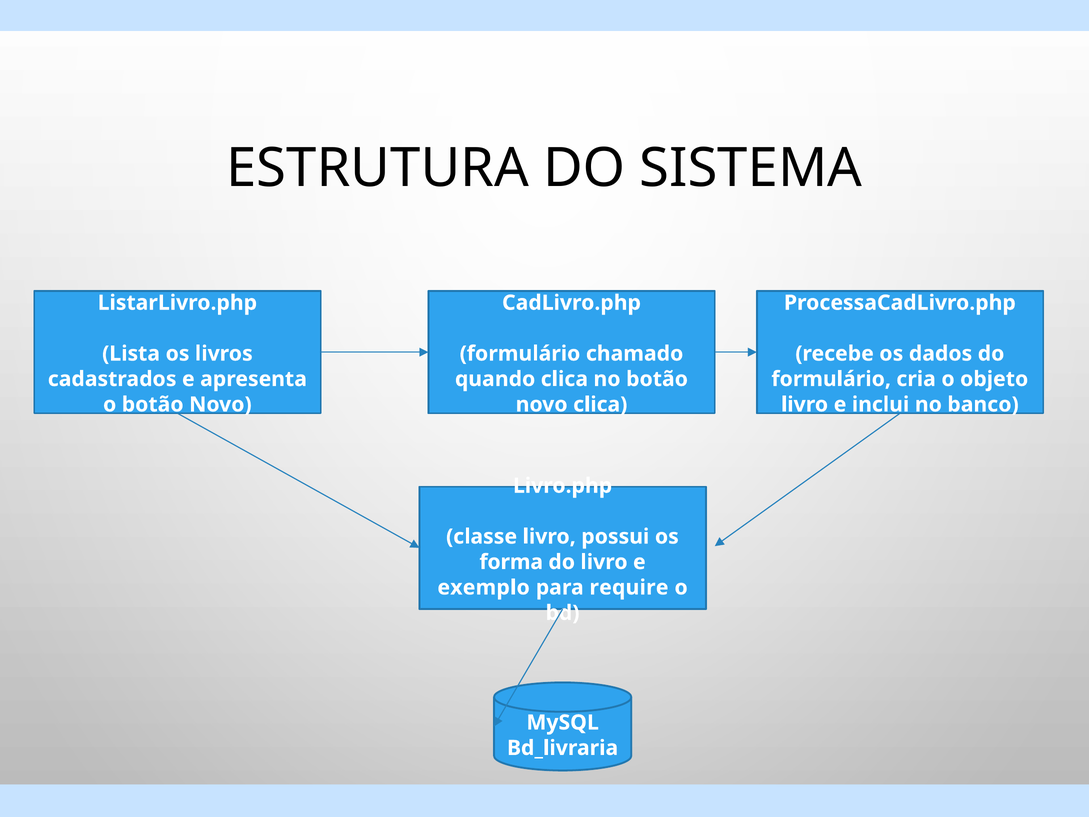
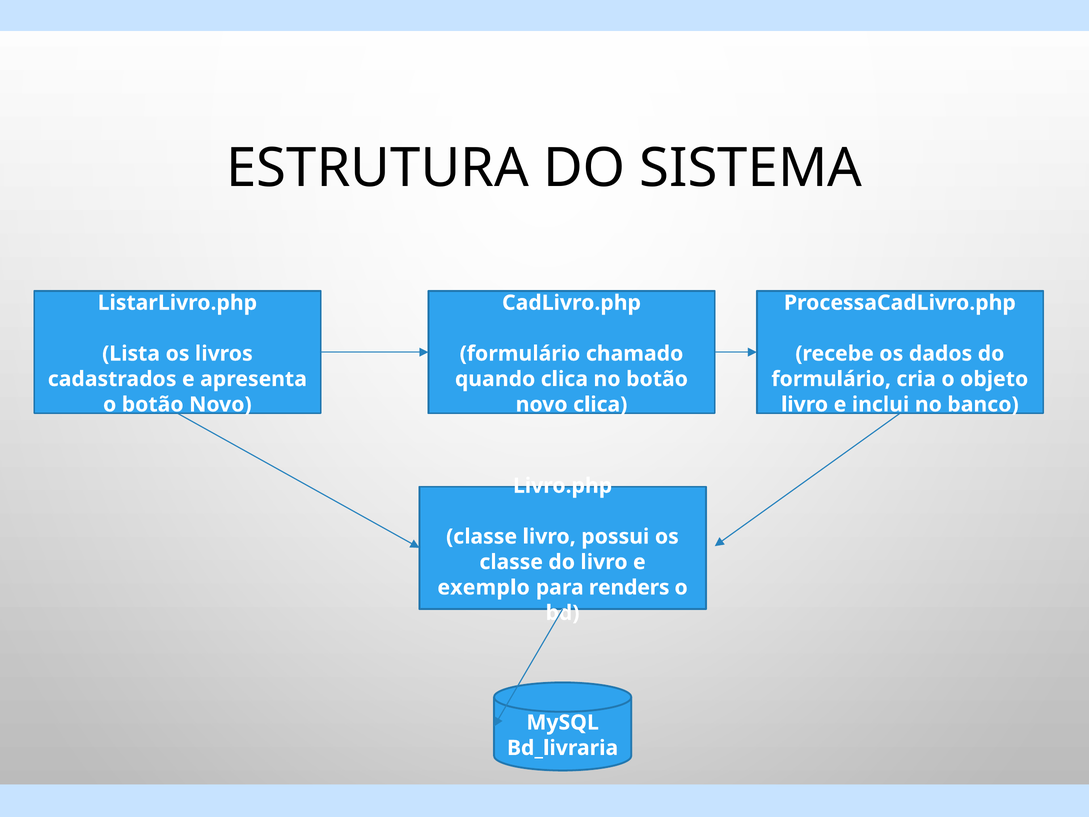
forma: forma -> classe (511, 562)
require: require -> renders (629, 587)
